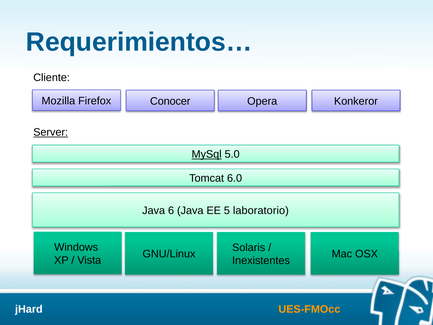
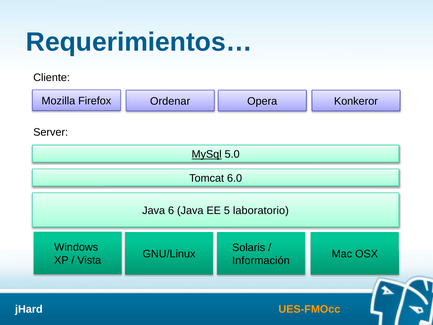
Conocer: Conocer -> Ordenar (170, 101)
Server underline: present -> none (51, 132)
Inexistentes: Inexistentes -> Información (261, 260)
